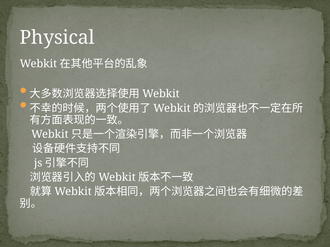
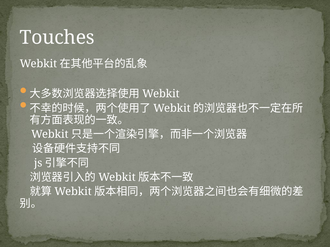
Physical: Physical -> Touches (57, 38)
